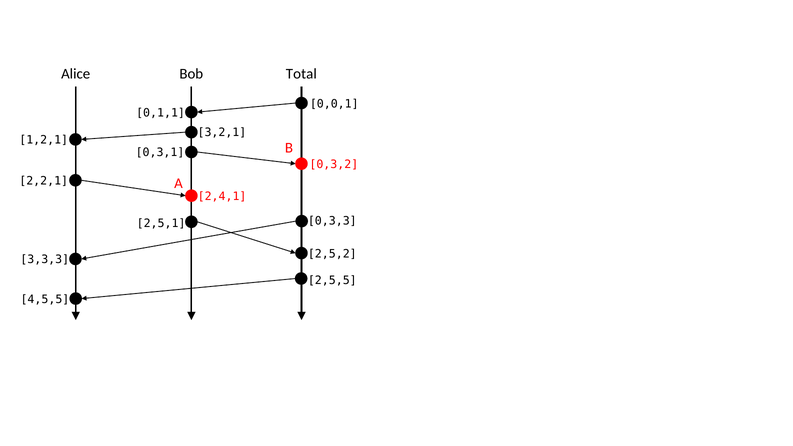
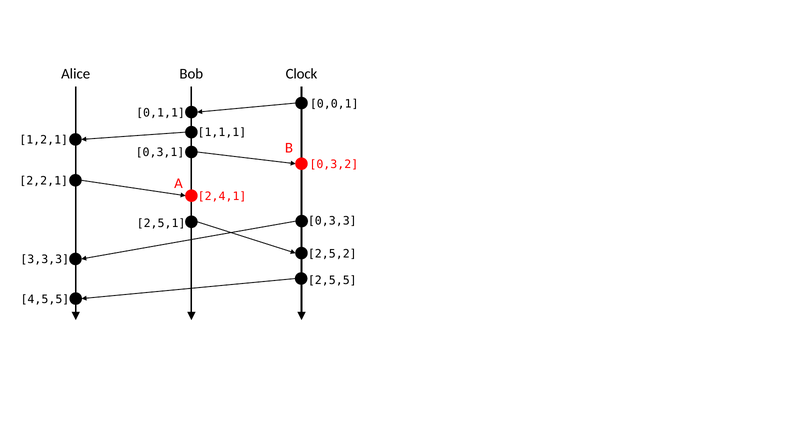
Total: Total -> Clock (301, 74)
3,2,1: 3,2,1 -> 1,1,1 (222, 133)
